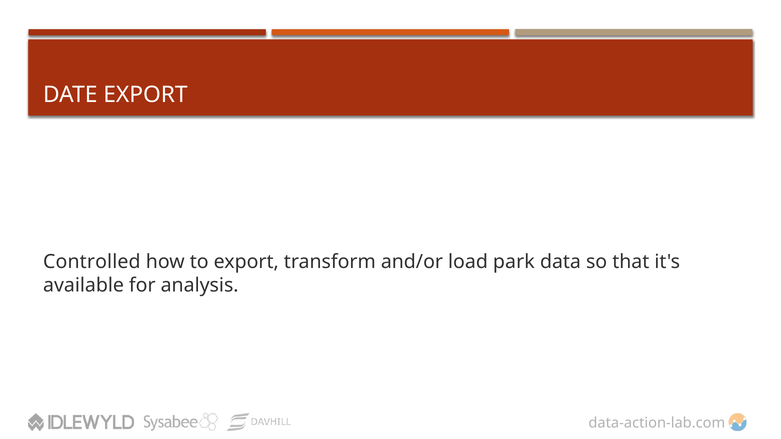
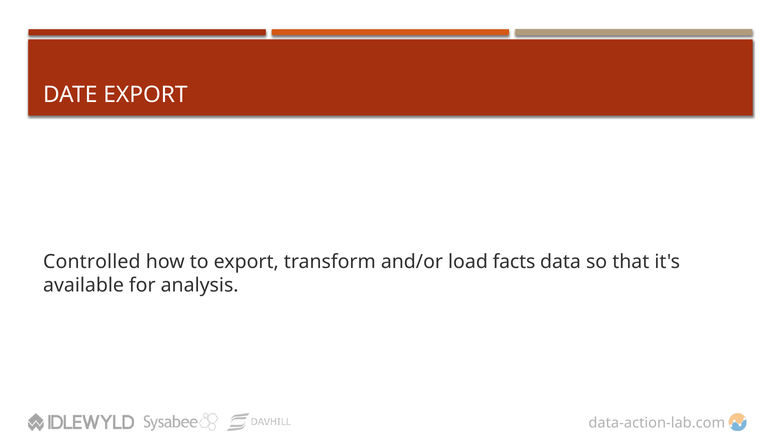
park: park -> facts (514, 262)
